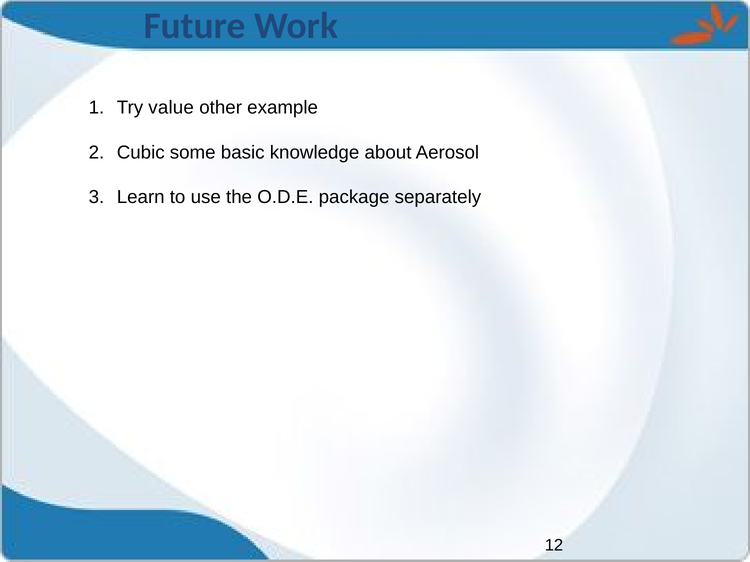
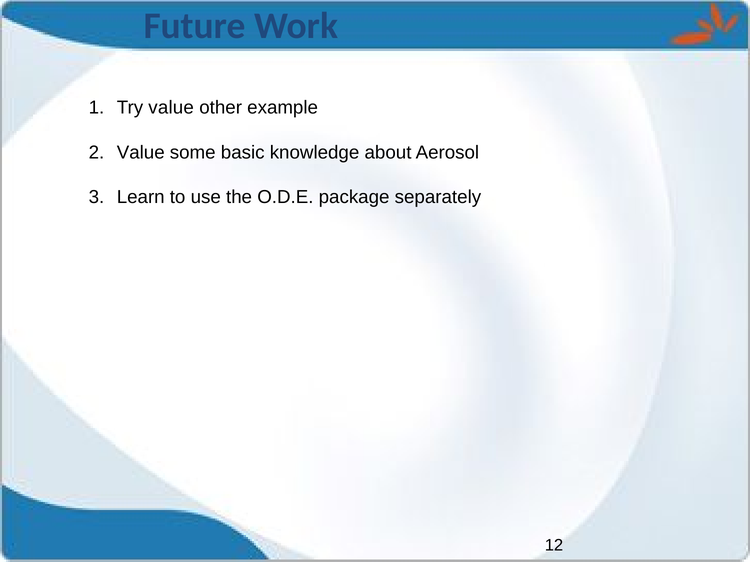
Cubic: Cubic -> Value (141, 152)
